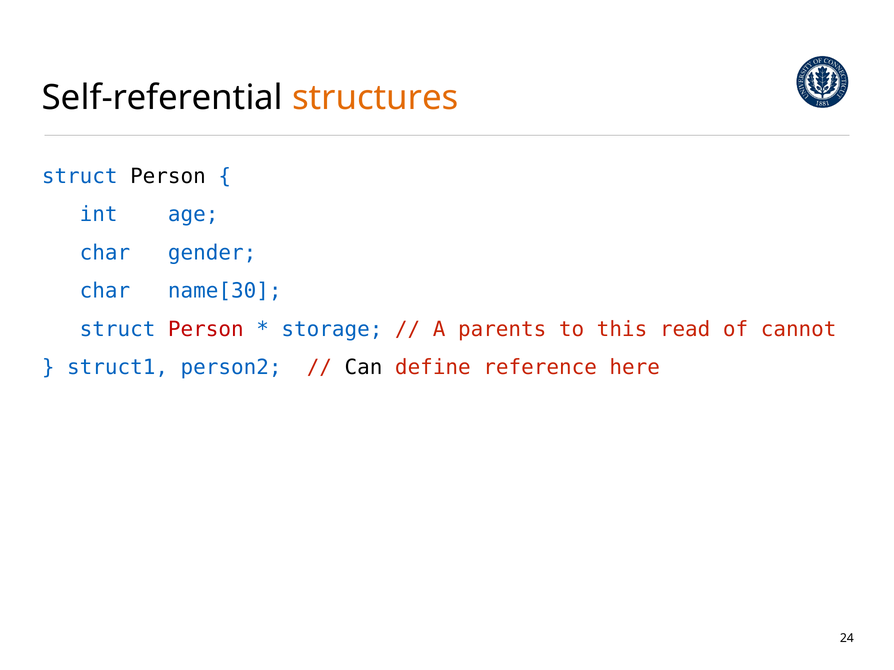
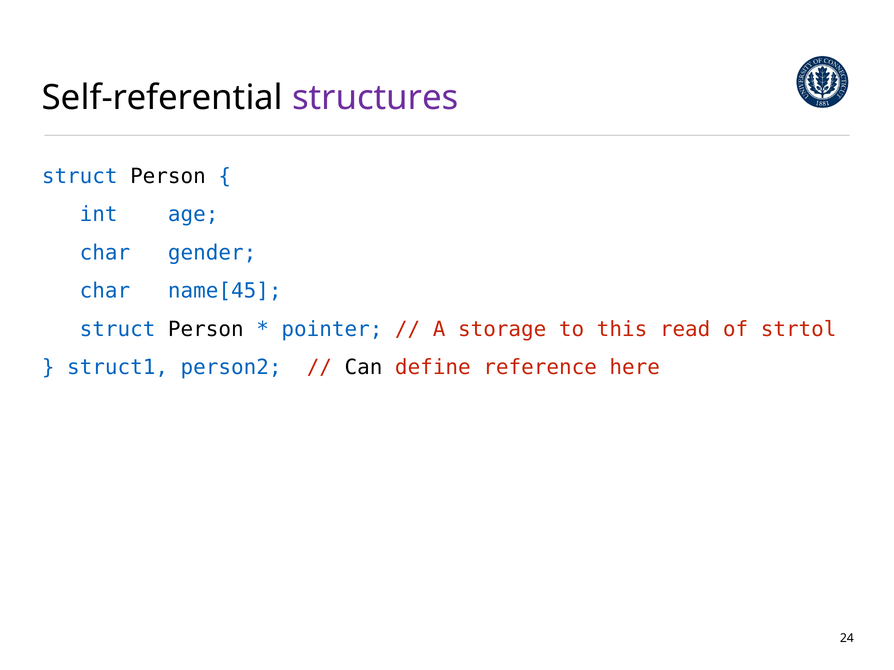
structures colour: orange -> purple (375, 98)
name[30: name[30 -> name[45 (225, 291)
Person colour: red -> black (206, 329)
storage: storage -> pointer (332, 329)
parents: parents -> storage (502, 329)
cannot: cannot -> strtol (799, 329)
